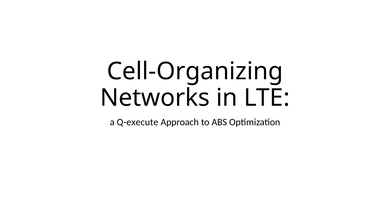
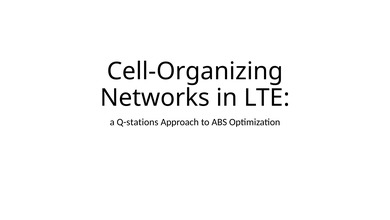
Q-execute: Q-execute -> Q-stations (138, 122)
